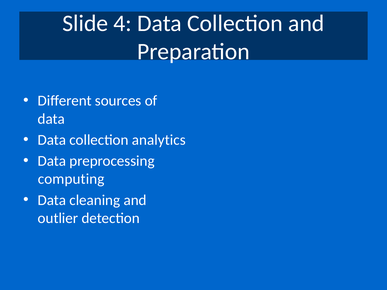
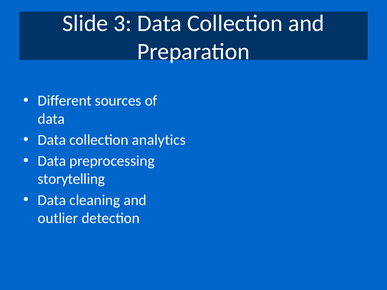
4: 4 -> 3 (123, 23)
computing: computing -> storytelling (71, 179)
